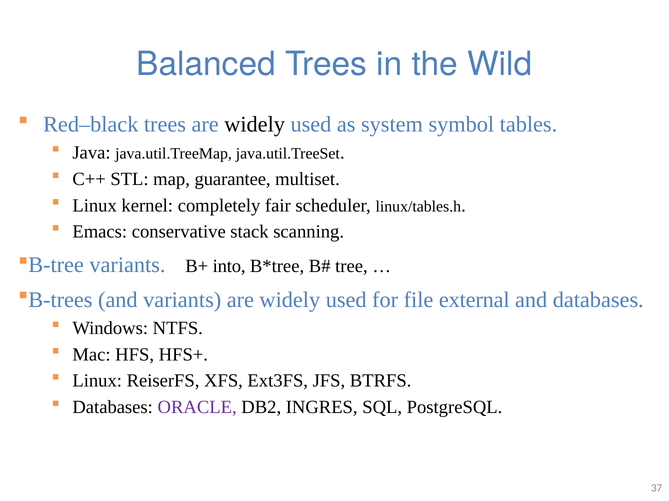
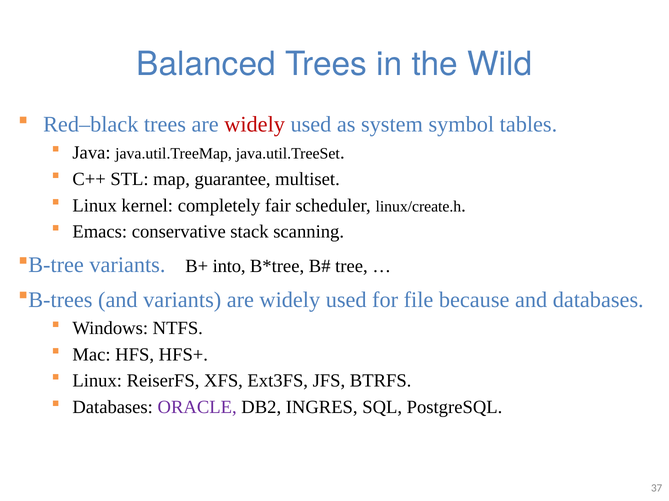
widely colour: black -> red (255, 125)
linux/tables.h: linux/tables.h -> linux/create.h (418, 207)
external: external -> because (474, 300)
